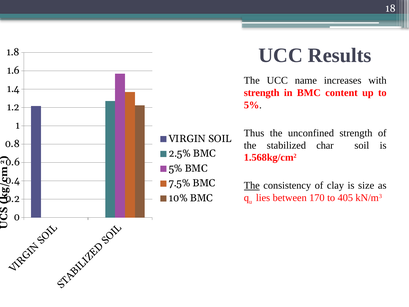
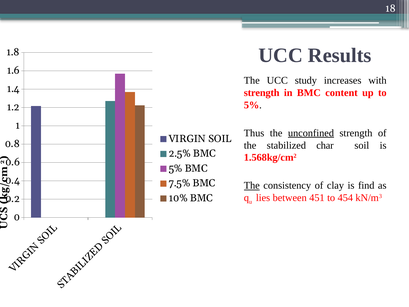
name: name -> study (306, 80)
unconfined underline: none -> present (311, 133)
size: size -> find (366, 185)
170: 170 -> 451 (317, 198)
405: 405 -> 454 (345, 198)
